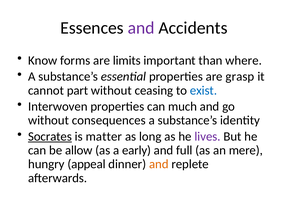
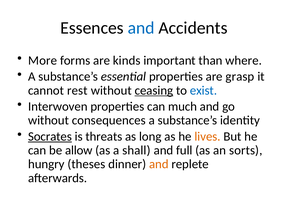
and colour: purple -> blue (141, 28)
Know: Know -> More (43, 60)
limits: limits -> kinds (127, 60)
part: part -> rest (77, 90)
ceasing underline: none -> present (154, 90)
matter: matter -> threats (104, 136)
lives colour: purple -> orange (207, 136)
early: early -> shall (136, 150)
mere: mere -> sorts (246, 150)
appeal: appeal -> theses (86, 164)
